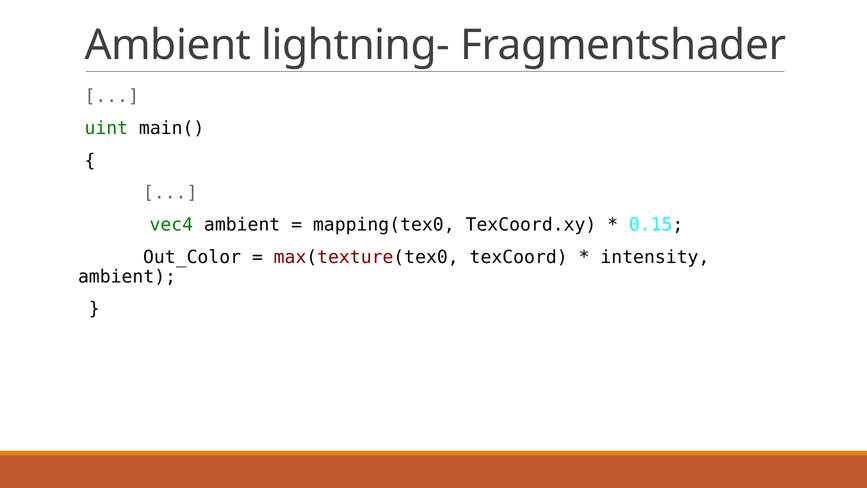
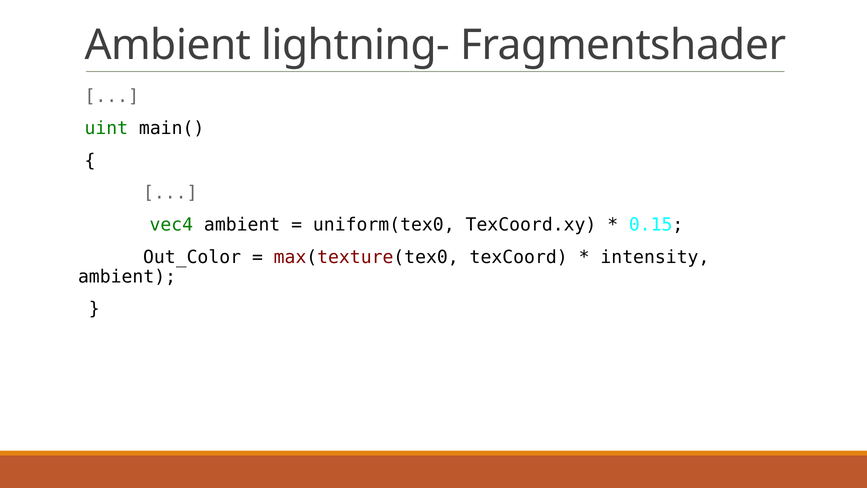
mapping(tex0: mapping(tex0 -> uniform(tex0 (384, 225)
